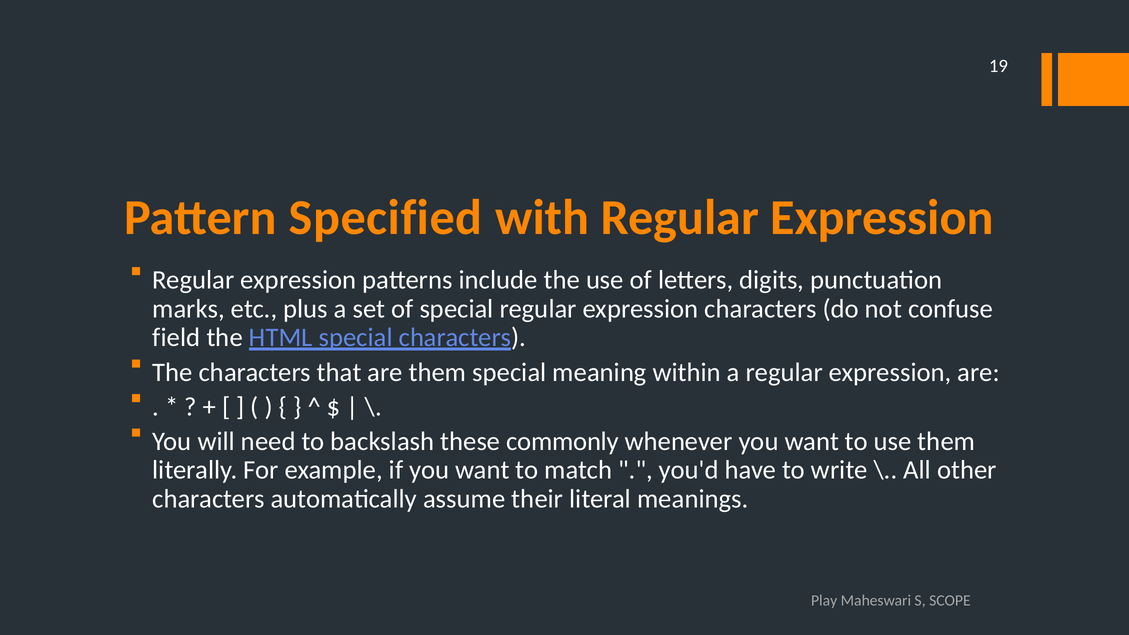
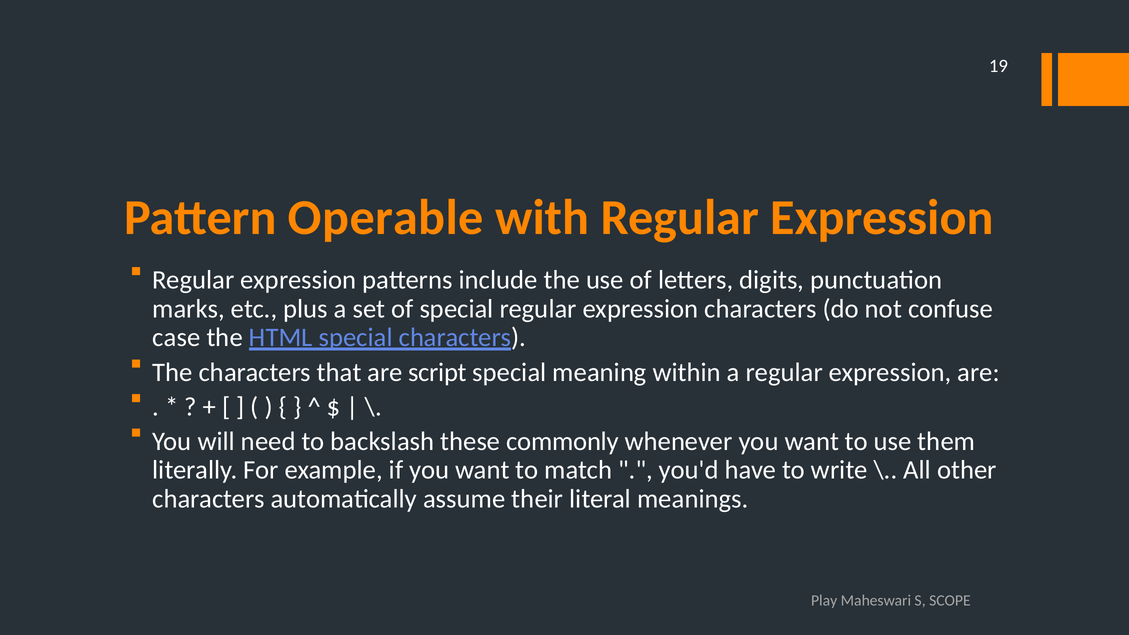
Specified: Specified -> Operable (386, 218)
field: field -> case (176, 338)
are them: them -> script (438, 372)
